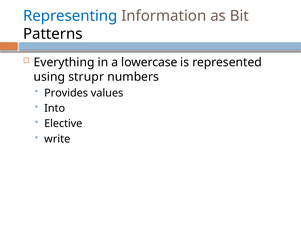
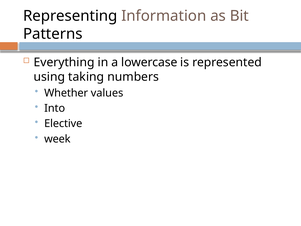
Representing colour: blue -> black (70, 16)
strupr: strupr -> taking (86, 77)
Provides: Provides -> Whether (66, 93)
write: write -> week (57, 139)
